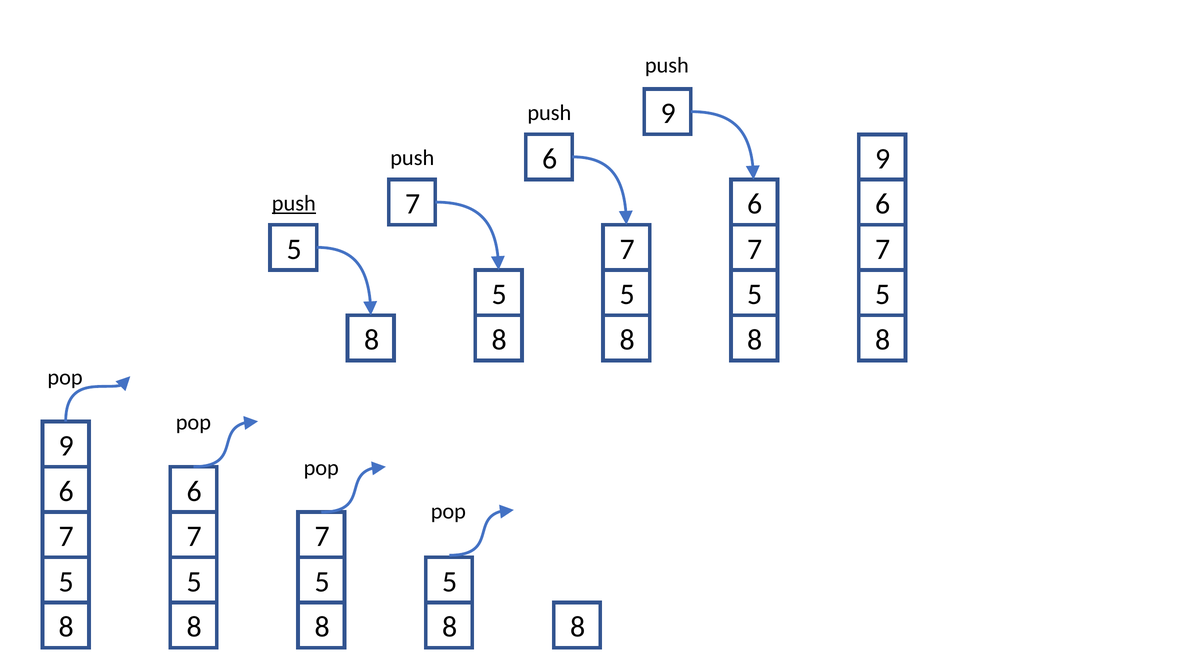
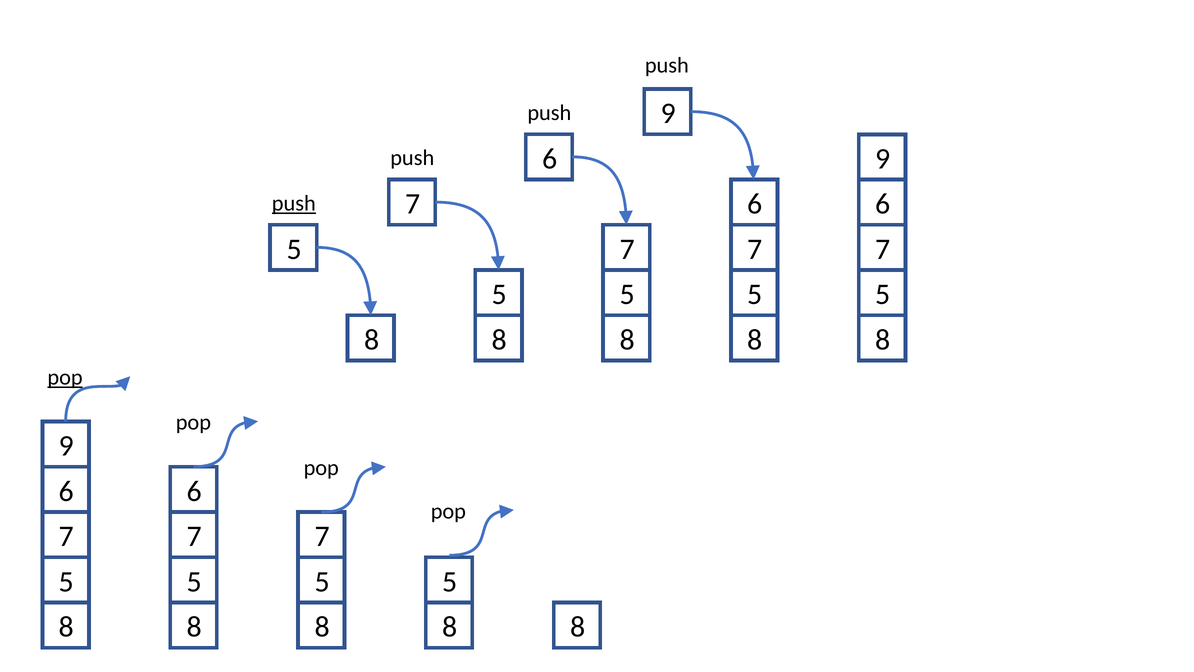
pop underline: none -> present (65, 377)
